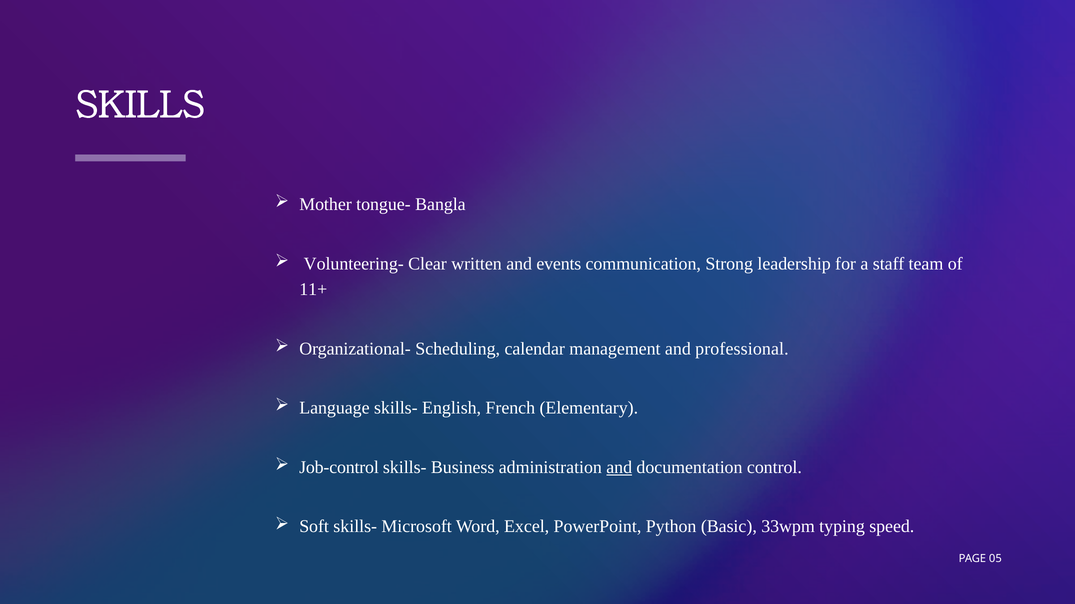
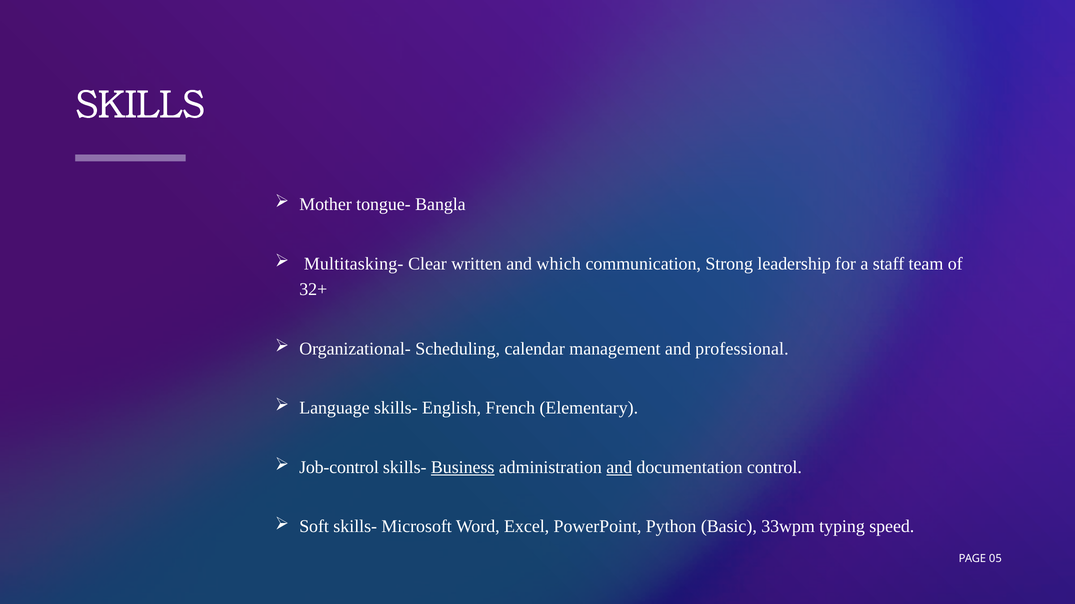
Volunteering-: Volunteering- -> Multitasking- (354, 264)
events: events -> which (559, 264)
11+: 11+ -> 32+ (313, 290)
Business underline: none -> present (463, 468)
